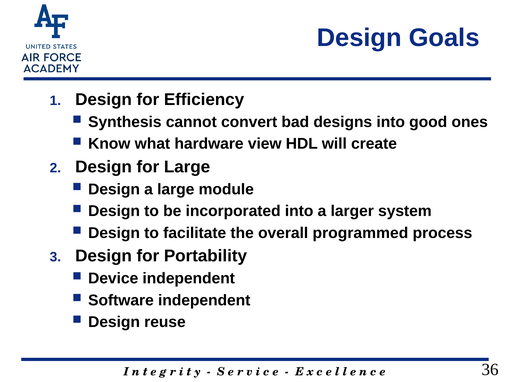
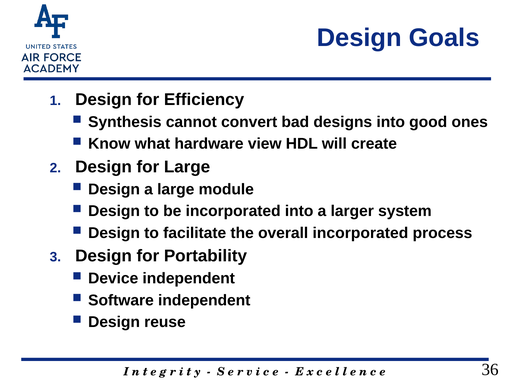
overall programmed: programmed -> incorporated (360, 233)
